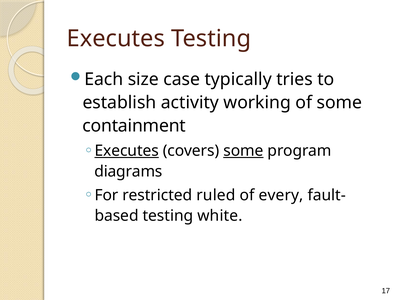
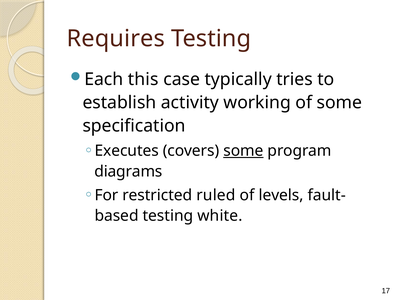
Executes: Executes -> Requires (116, 39)
size: size -> this (143, 79)
containment: containment -> specification (134, 125)
Executes underline: present -> none (127, 150)
every: every -> levels (281, 195)
